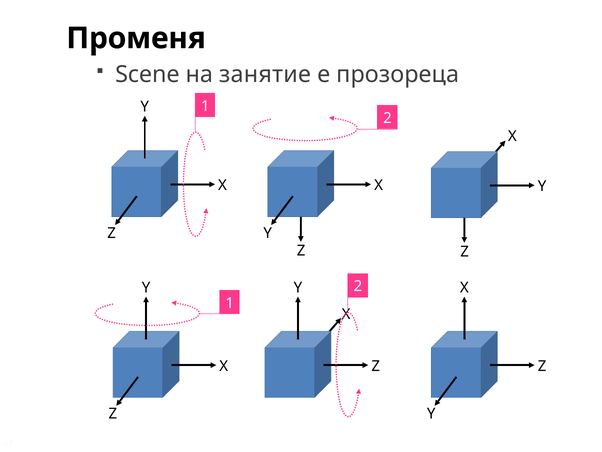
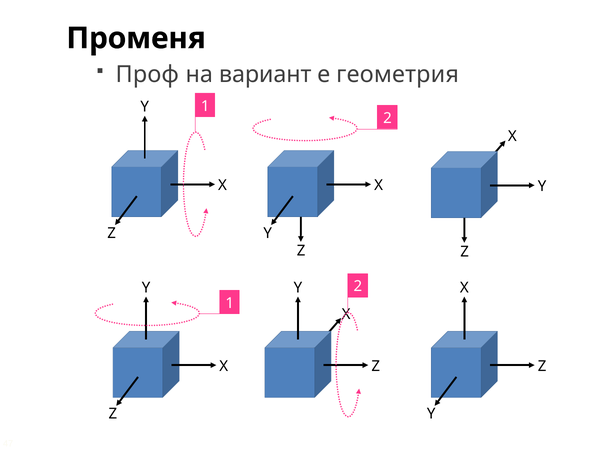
Scene: Scene -> Проф (147, 75)
занятие: занятие -> вариант (265, 75)
прозореца: прозореца -> геометрия (398, 75)
